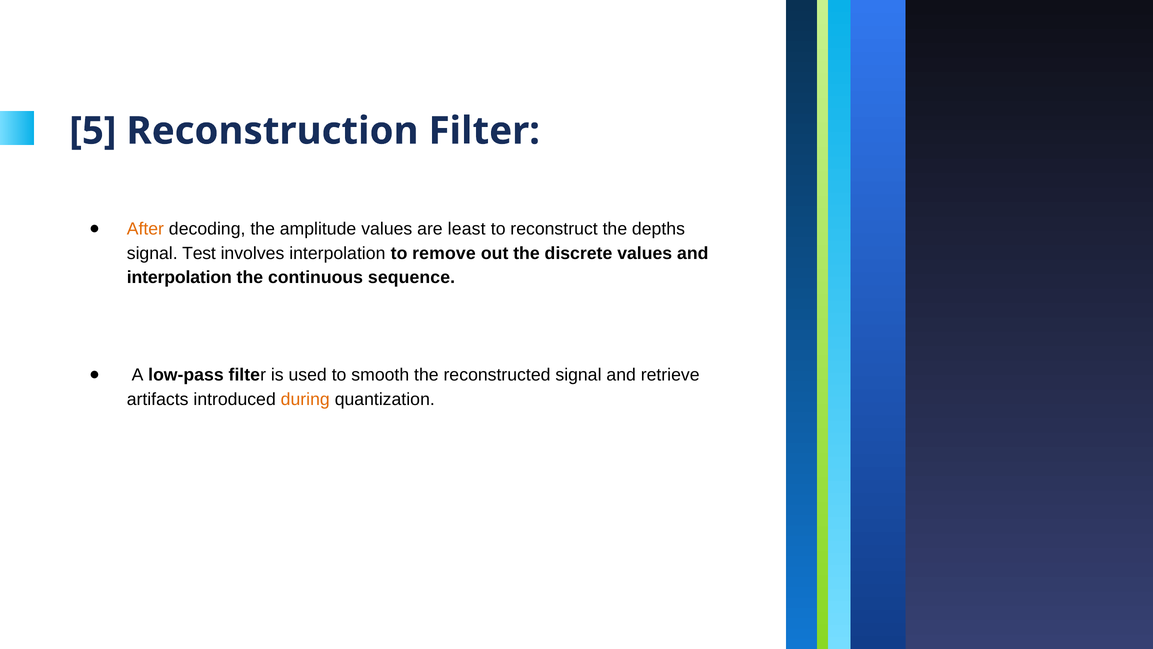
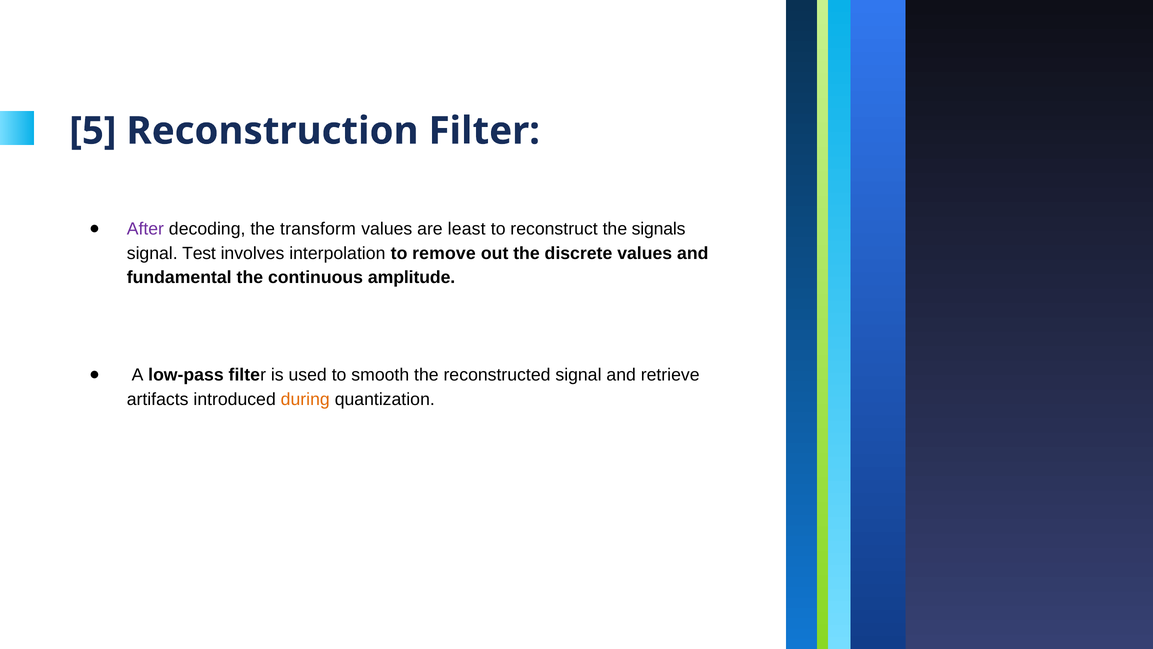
After colour: orange -> purple (145, 229)
amplitude: amplitude -> transform (318, 229)
depths: depths -> signals (659, 229)
interpolation: interpolation -> fundamental (179, 277)
sequence: sequence -> amplitude (412, 277)
